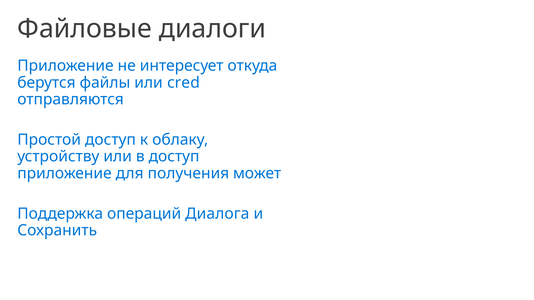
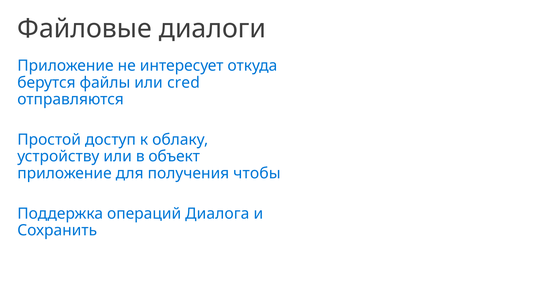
в доступ: доступ -> объект (174, 157)
может: может -> чтобы (257, 174)
